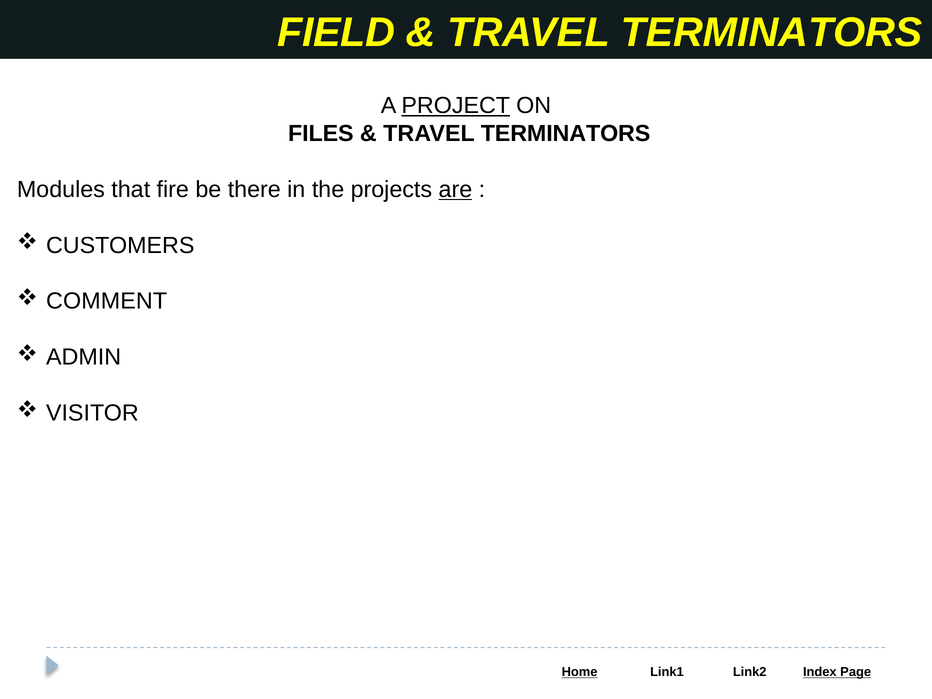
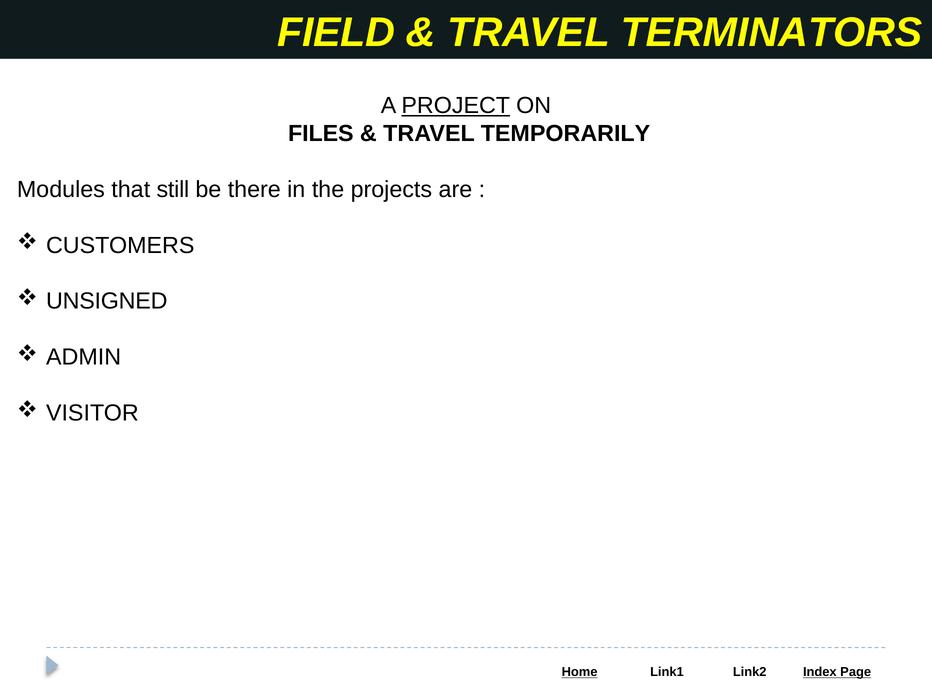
TERMINATORS: TERMINATORS -> TEMPORARILY (565, 134)
fire: fire -> still (173, 189)
are underline: present -> none (455, 189)
COMMENT: COMMENT -> UNSIGNED (107, 301)
